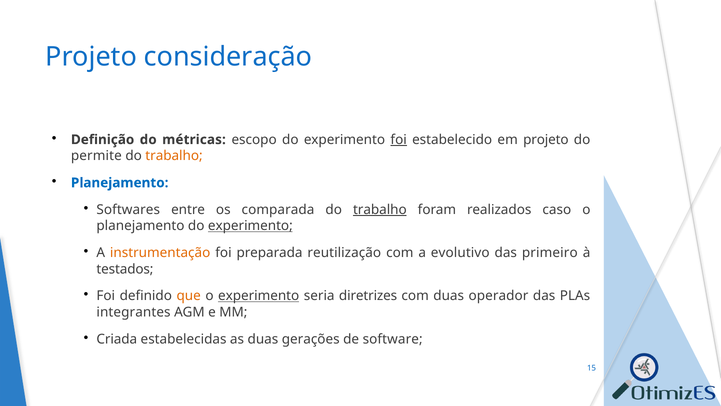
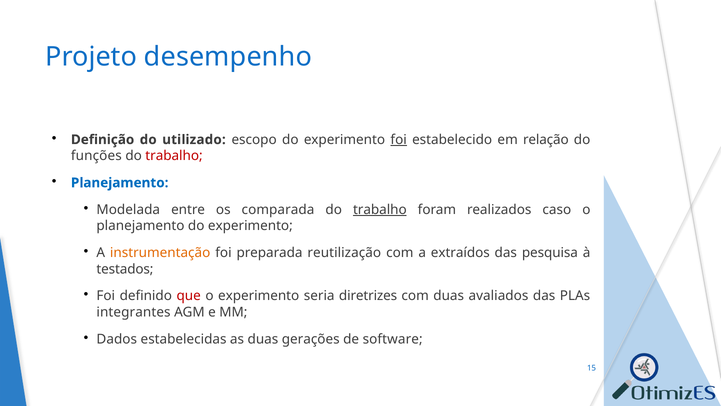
consideração: consideração -> desempenho (228, 57)
métricas: métricas -> utilizado (194, 139)
em projeto: projeto -> relação (546, 139)
permite: permite -> funções (96, 156)
trabalho colour: orange -> red (174, 156)
Softwares: Softwares -> Modelada (128, 209)
experimento underline: present -> none (250, 226)
evolutivo: evolutivo -> extraídos (460, 253)
primeiro: primeiro -> pesquisa (550, 253)
que colour: orange -> red (189, 296)
experimento underline: present -> none (259, 296)
operador: operador -> avaliados (498, 296)
Criada: Criada -> Dados (117, 339)
